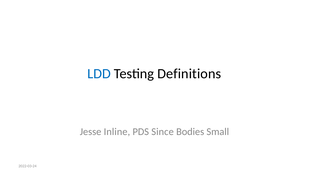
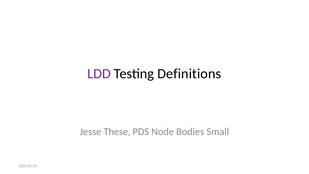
LDD colour: blue -> purple (99, 74)
Inline: Inline -> These (117, 132)
Since: Since -> Node (163, 132)
